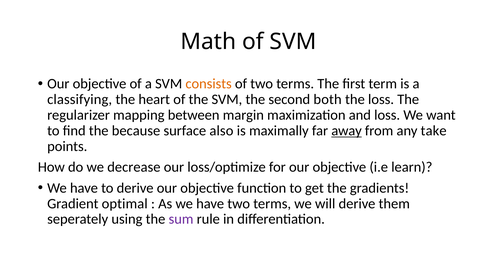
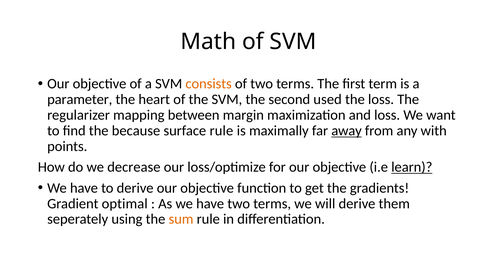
classifying: classifying -> parameter (80, 100)
both: both -> used (328, 100)
surface also: also -> rule (221, 131)
take: take -> with (434, 131)
learn underline: none -> present (412, 168)
sum colour: purple -> orange (181, 220)
